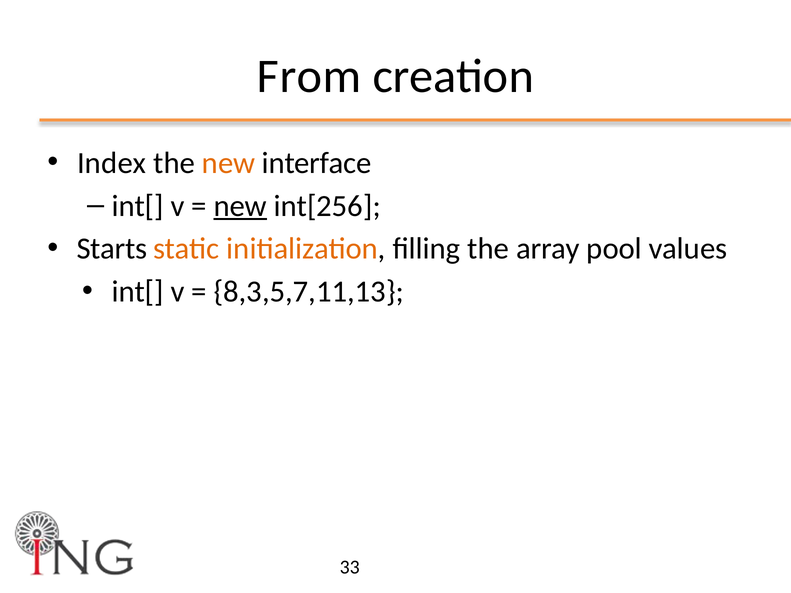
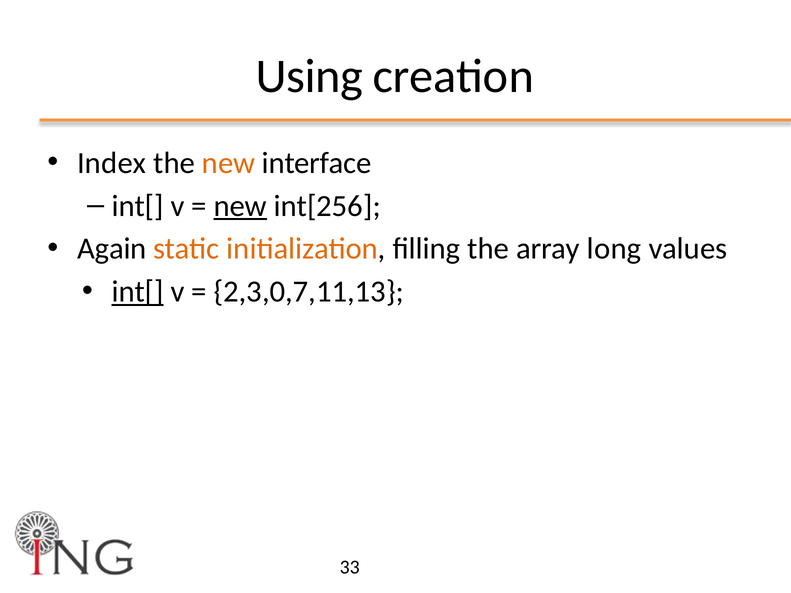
From: From -> Using (310, 77)
Starts: Starts -> Again (112, 249)
pool: pool -> long (614, 249)
int[ underline: none -> present (138, 292)
8,3,5,7,11,13: 8,3,5,7,11,13 -> 2,3,0,7,11,13 (309, 292)
